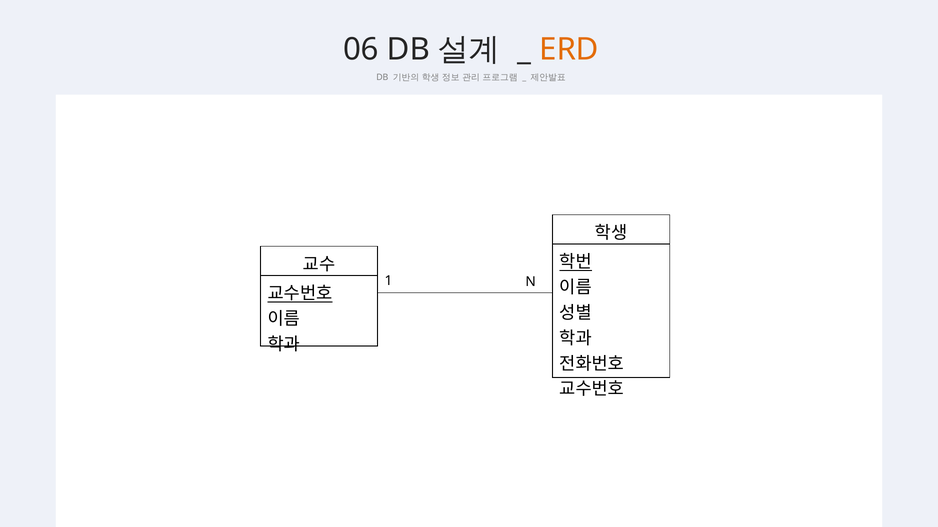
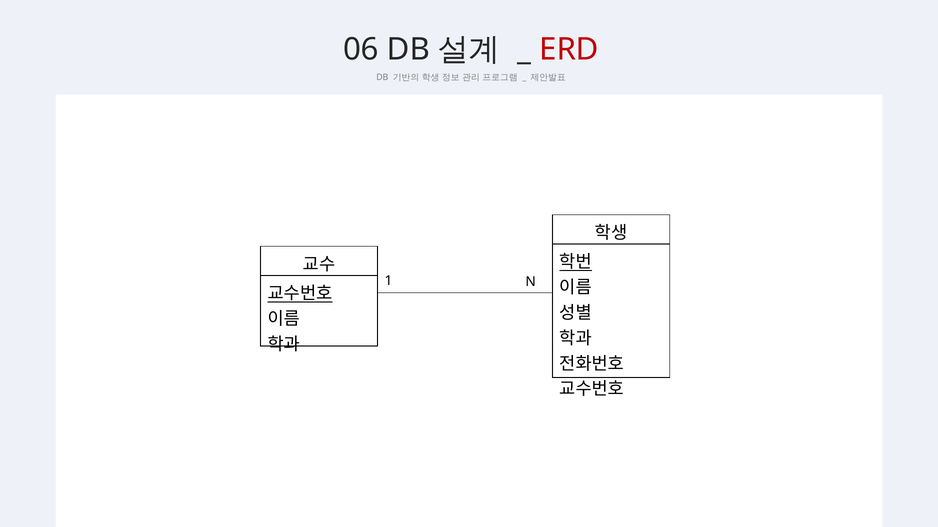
ERD colour: orange -> red (569, 50)
